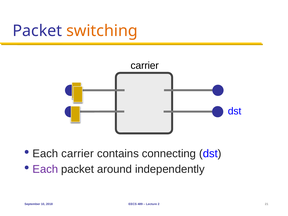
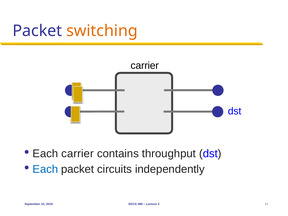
connecting: connecting -> throughput (169, 154)
Each colour: purple -> blue (45, 169)
around: around -> circuits (115, 169)
